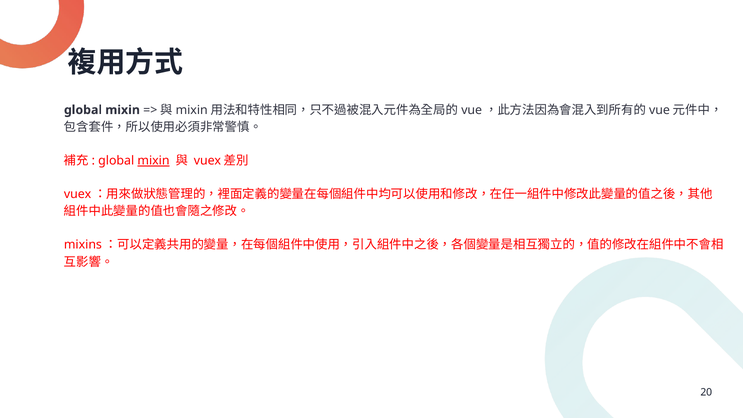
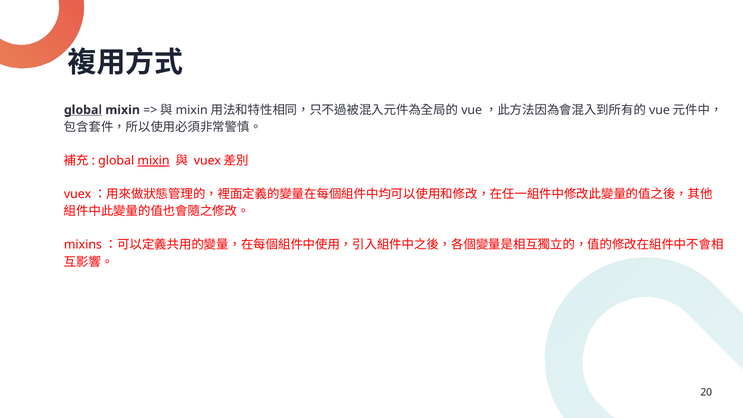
global underline: none -> present (83, 110)
